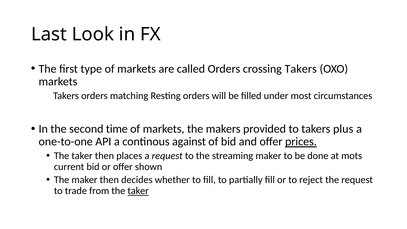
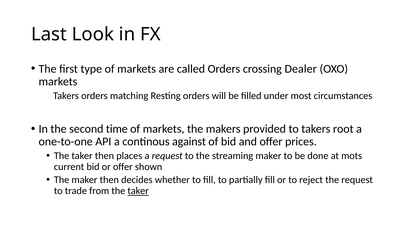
crossing Takers: Takers -> Dealer (301, 69)
plus: plus -> root (343, 129)
prices underline: present -> none (301, 142)
